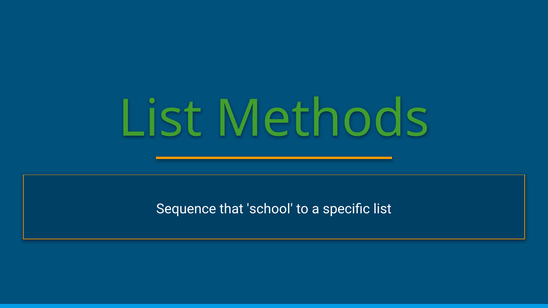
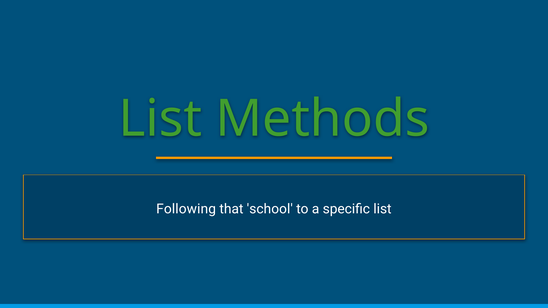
Sequence: Sequence -> Following (186, 209)
